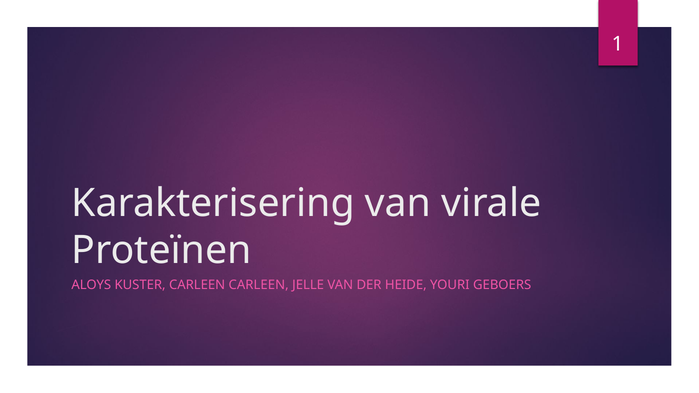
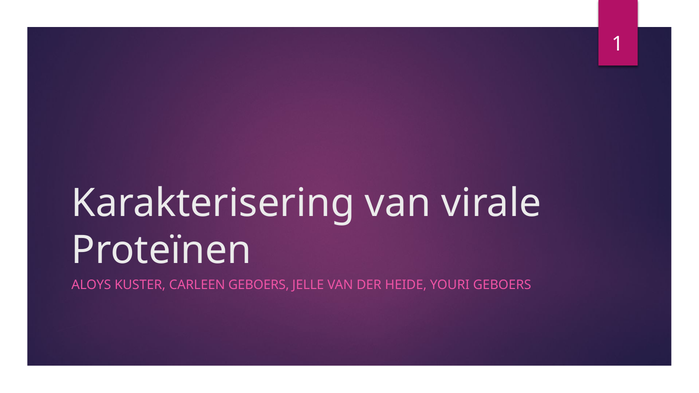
CARLEEN CARLEEN: CARLEEN -> GEBOERS (259, 285)
